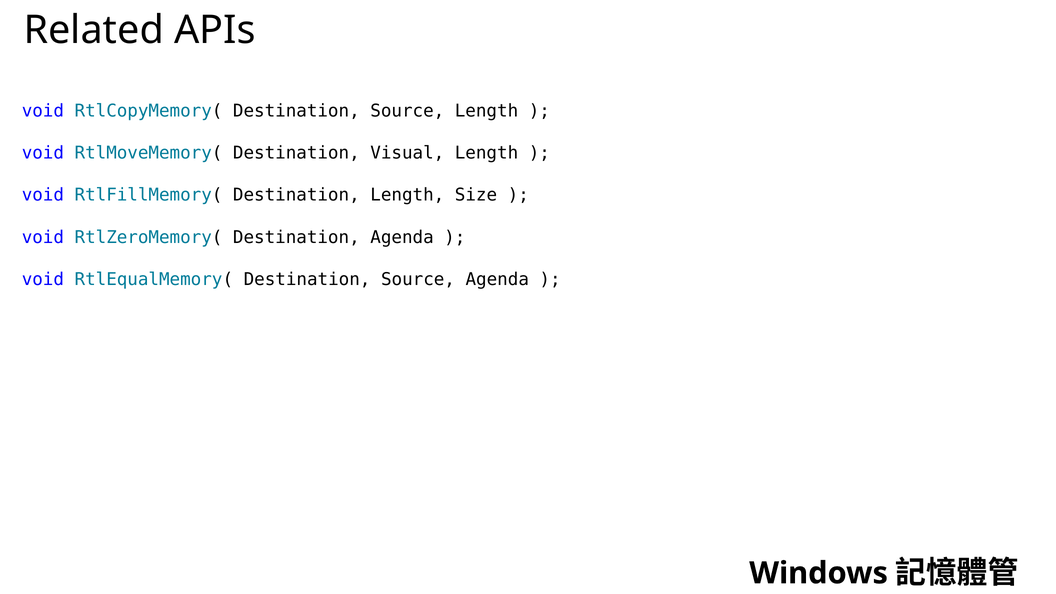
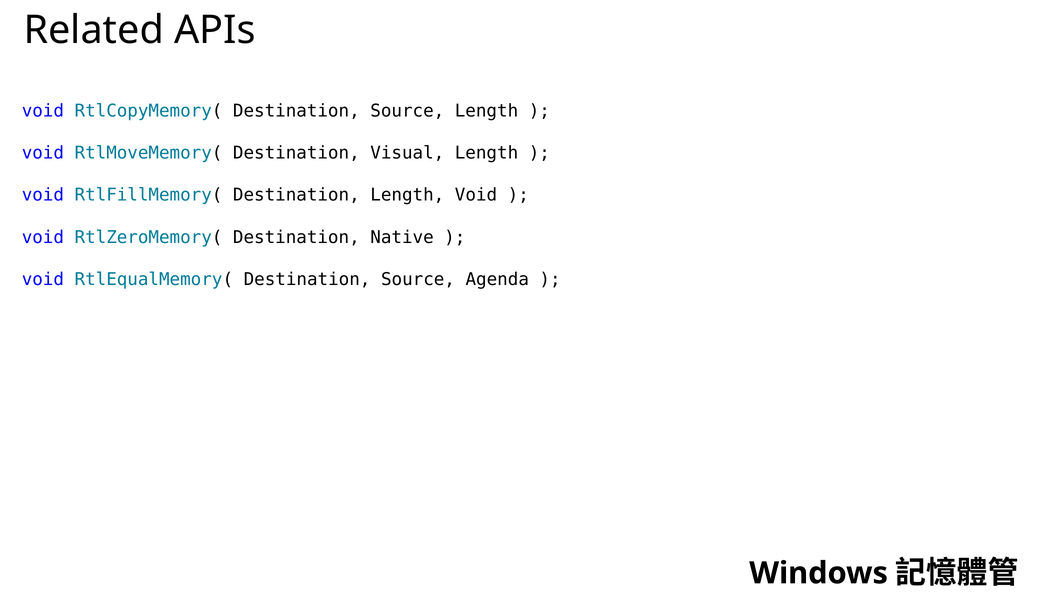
Length Size: Size -> Void (476, 195)
Destination Agenda: Agenda -> Native (402, 237)
